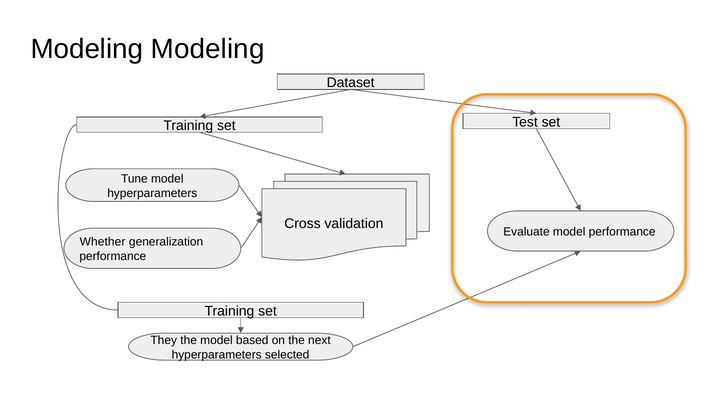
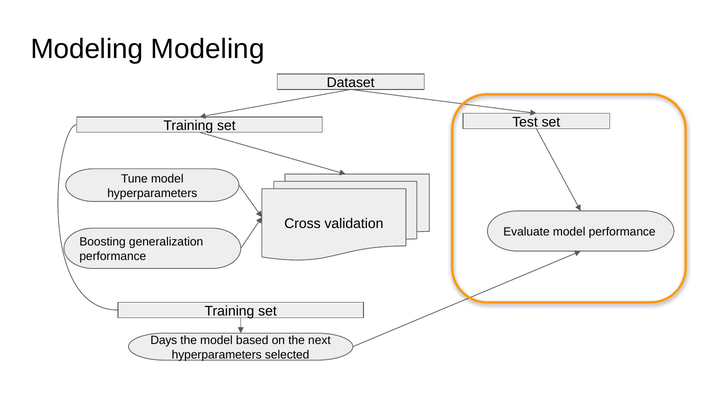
Whether: Whether -> Boosting (103, 242)
They: They -> Days (164, 340)
